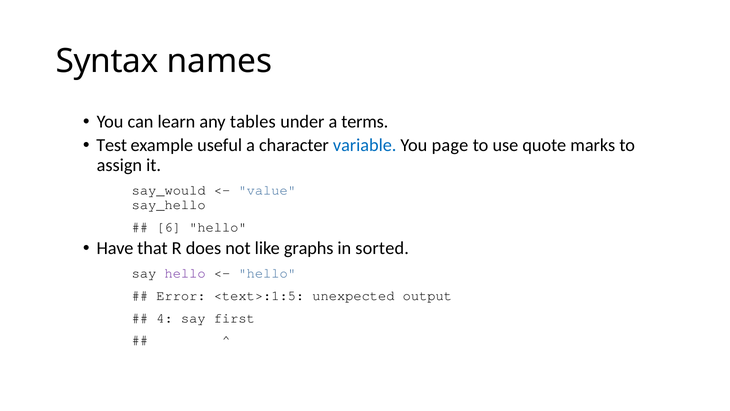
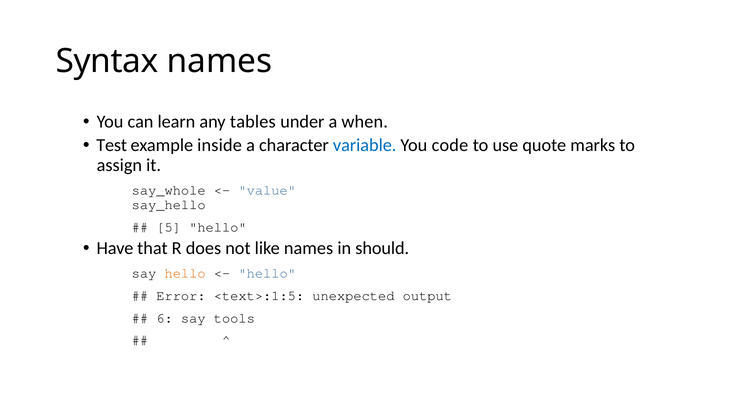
terms: terms -> when (365, 122)
useful: useful -> inside (220, 145)
page: page -> code (450, 145)
say_would: say_would -> say_whole (169, 190)
6: 6 -> 5 (169, 227)
like graphs: graphs -> names (309, 248)
sorted: sorted -> should (382, 248)
hello colour: purple -> orange (185, 273)
4: 4 -> 6 (165, 318)
first: first -> tools (234, 318)
